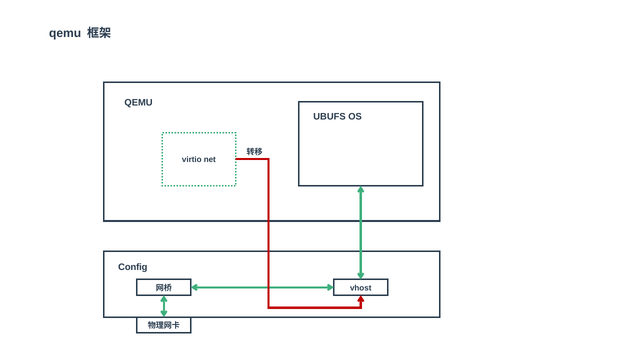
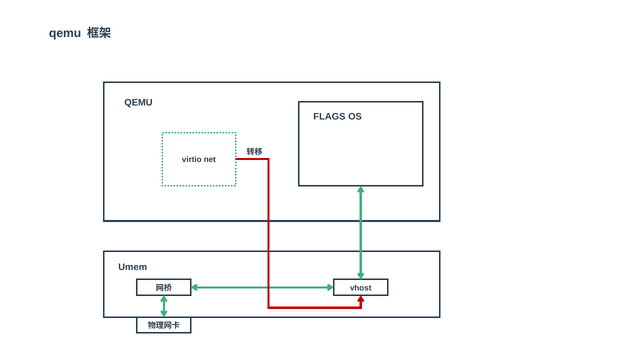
UBUFS: UBUFS -> FLAGS (329, 116)
Config: Config -> Umem (133, 267)
